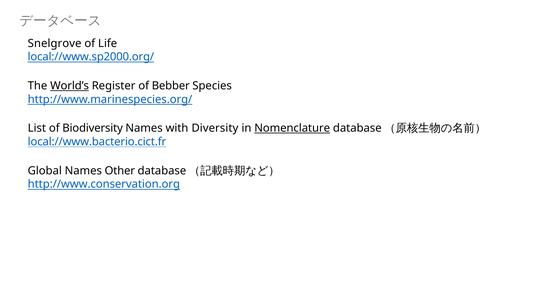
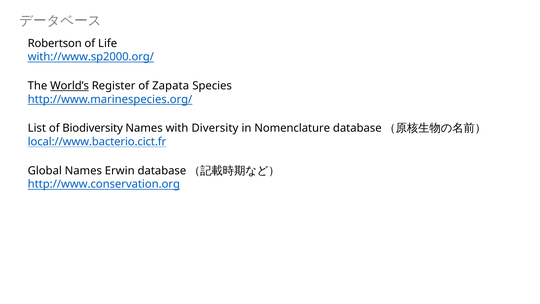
Snelgrove: Snelgrove -> Robertson (55, 43)
local://www.sp2000.org/: local://www.sp2000.org/ -> with://www.sp2000.org/ (91, 57)
Bebber: Bebber -> Zapata (171, 86)
Nomenclature underline: present -> none (292, 128)
Other: Other -> Erwin (120, 170)
